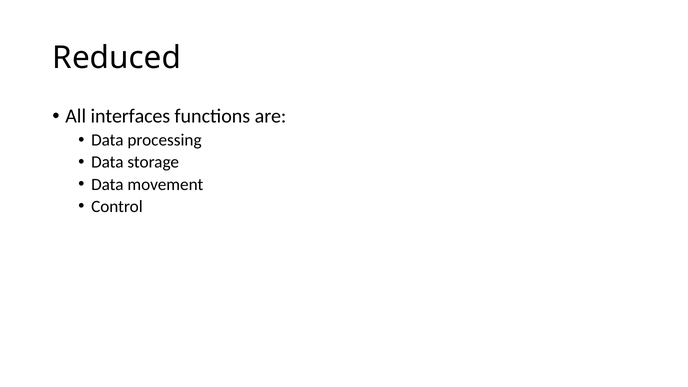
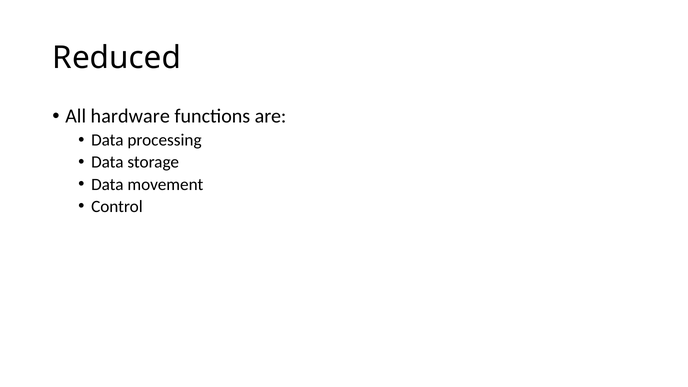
interfaces: interfaces -> hardware (130, 116)
